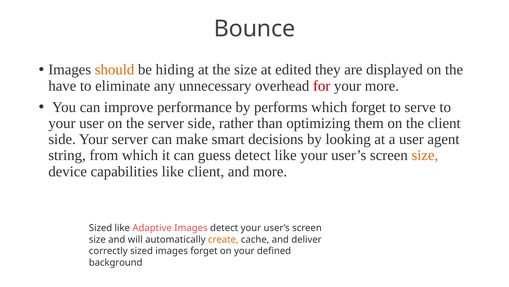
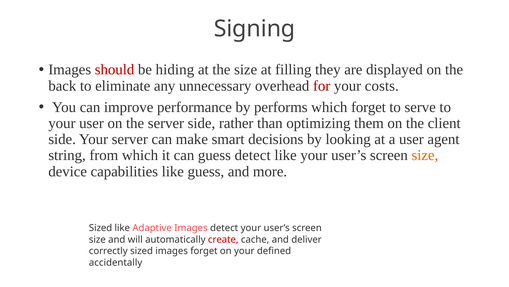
Bounce: Bounce -> Signing (255, 29)
should colour: orange -> red (115, 70)
edited: edited -> filling (293, 70)
have: have -> back (62, 86)
your more: more -> costs (382, 86)
like client: client -> guess (206, 171)
create colour: orange -> red (223, 239)
background: background -> accidentally (116, 262)
